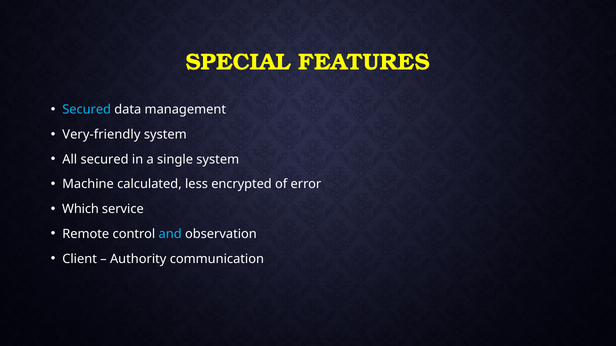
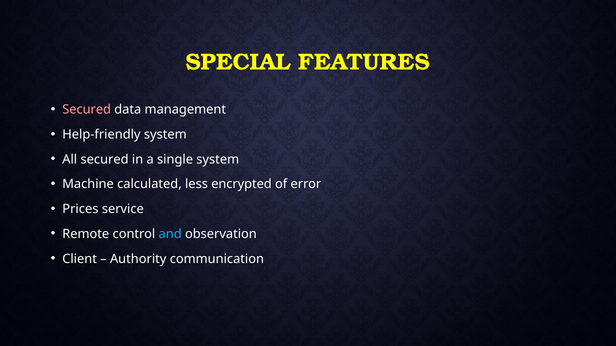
Secured colour: light blue -> pink (87, 110)
Very-friendly: Very-friendly -> Help-friendly (101, 135)
Which: Which -> Prices (80, 209)
